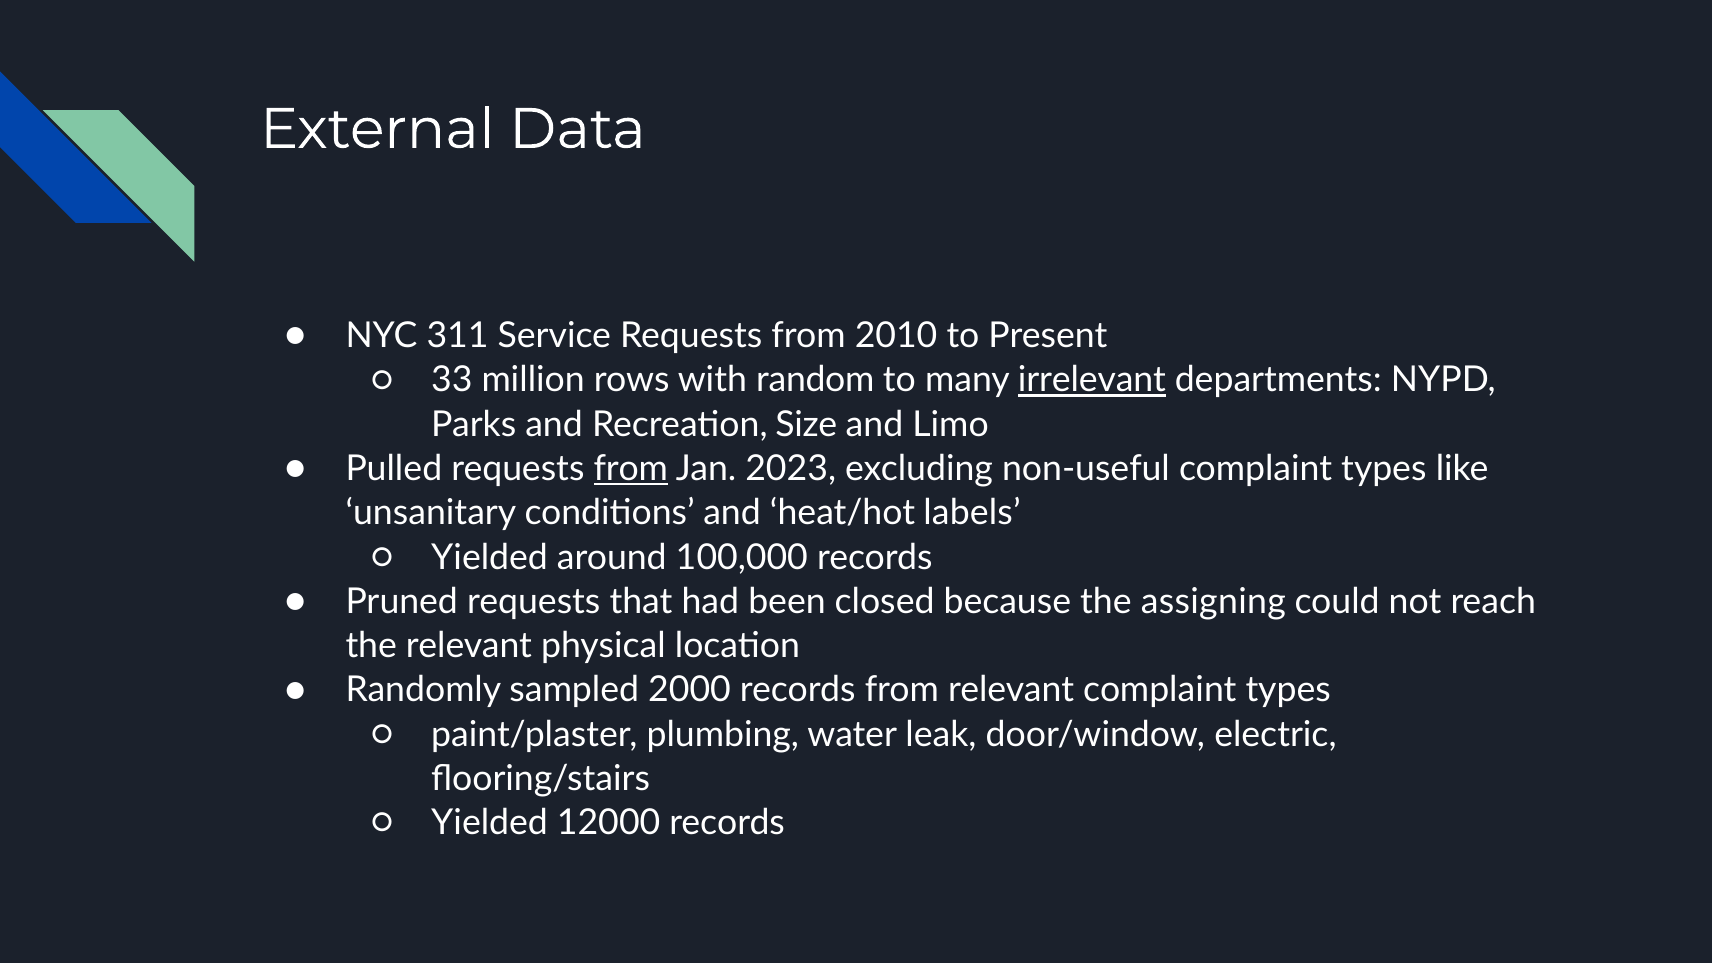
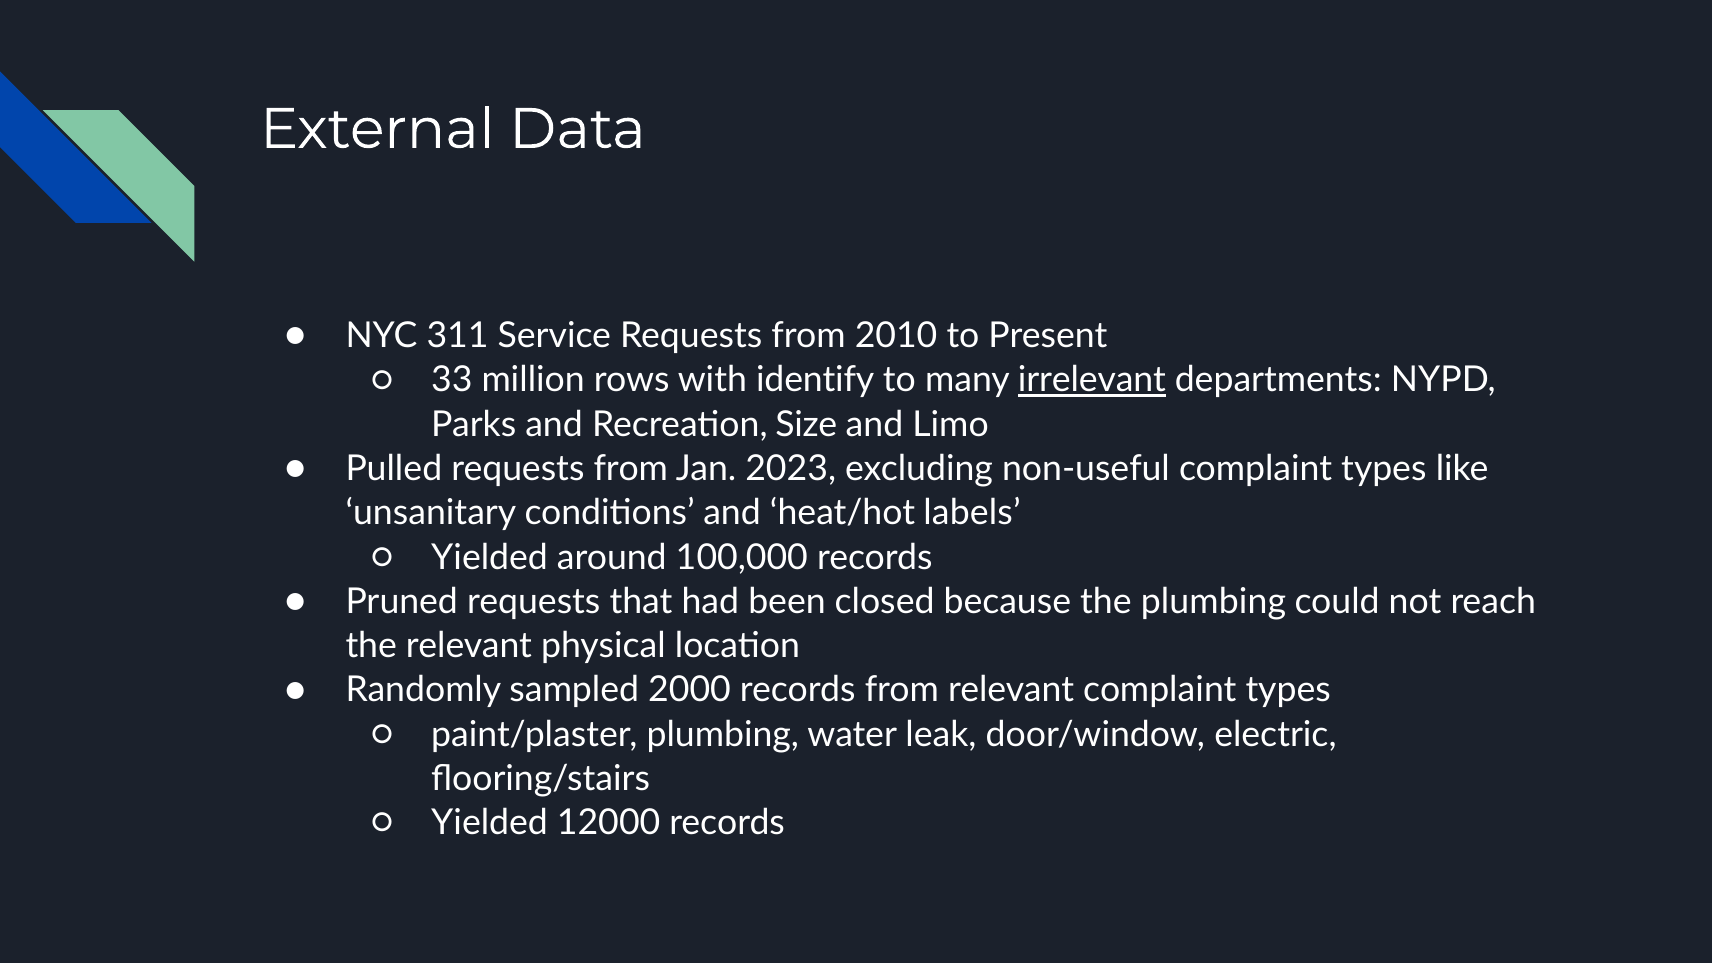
random: random -> identify (815, 380)
from underline: present -> none (631, 469)
the assigning: assigning -> plumbing (1213, 602)
